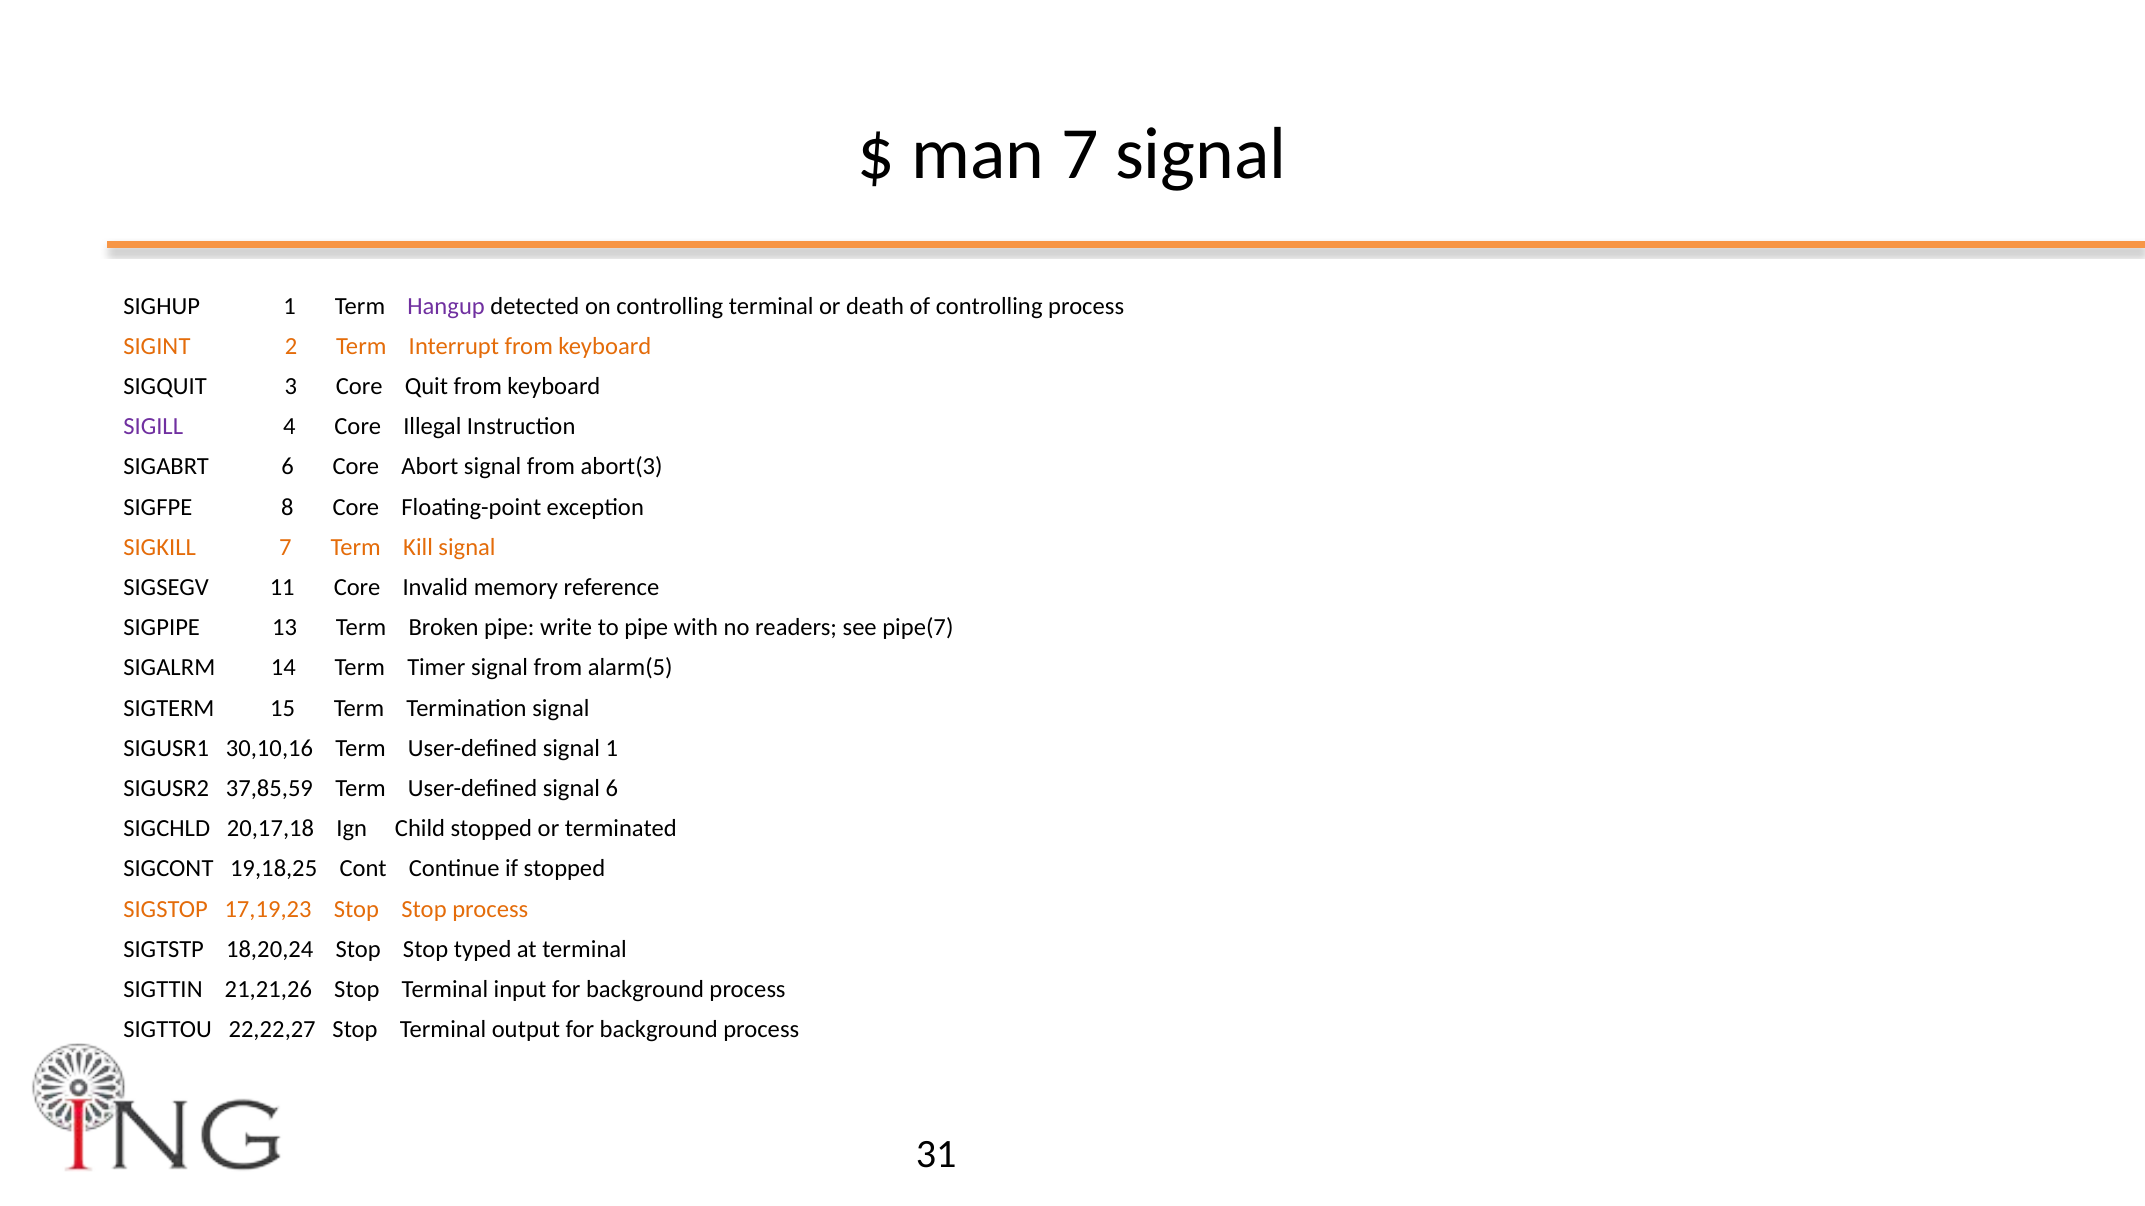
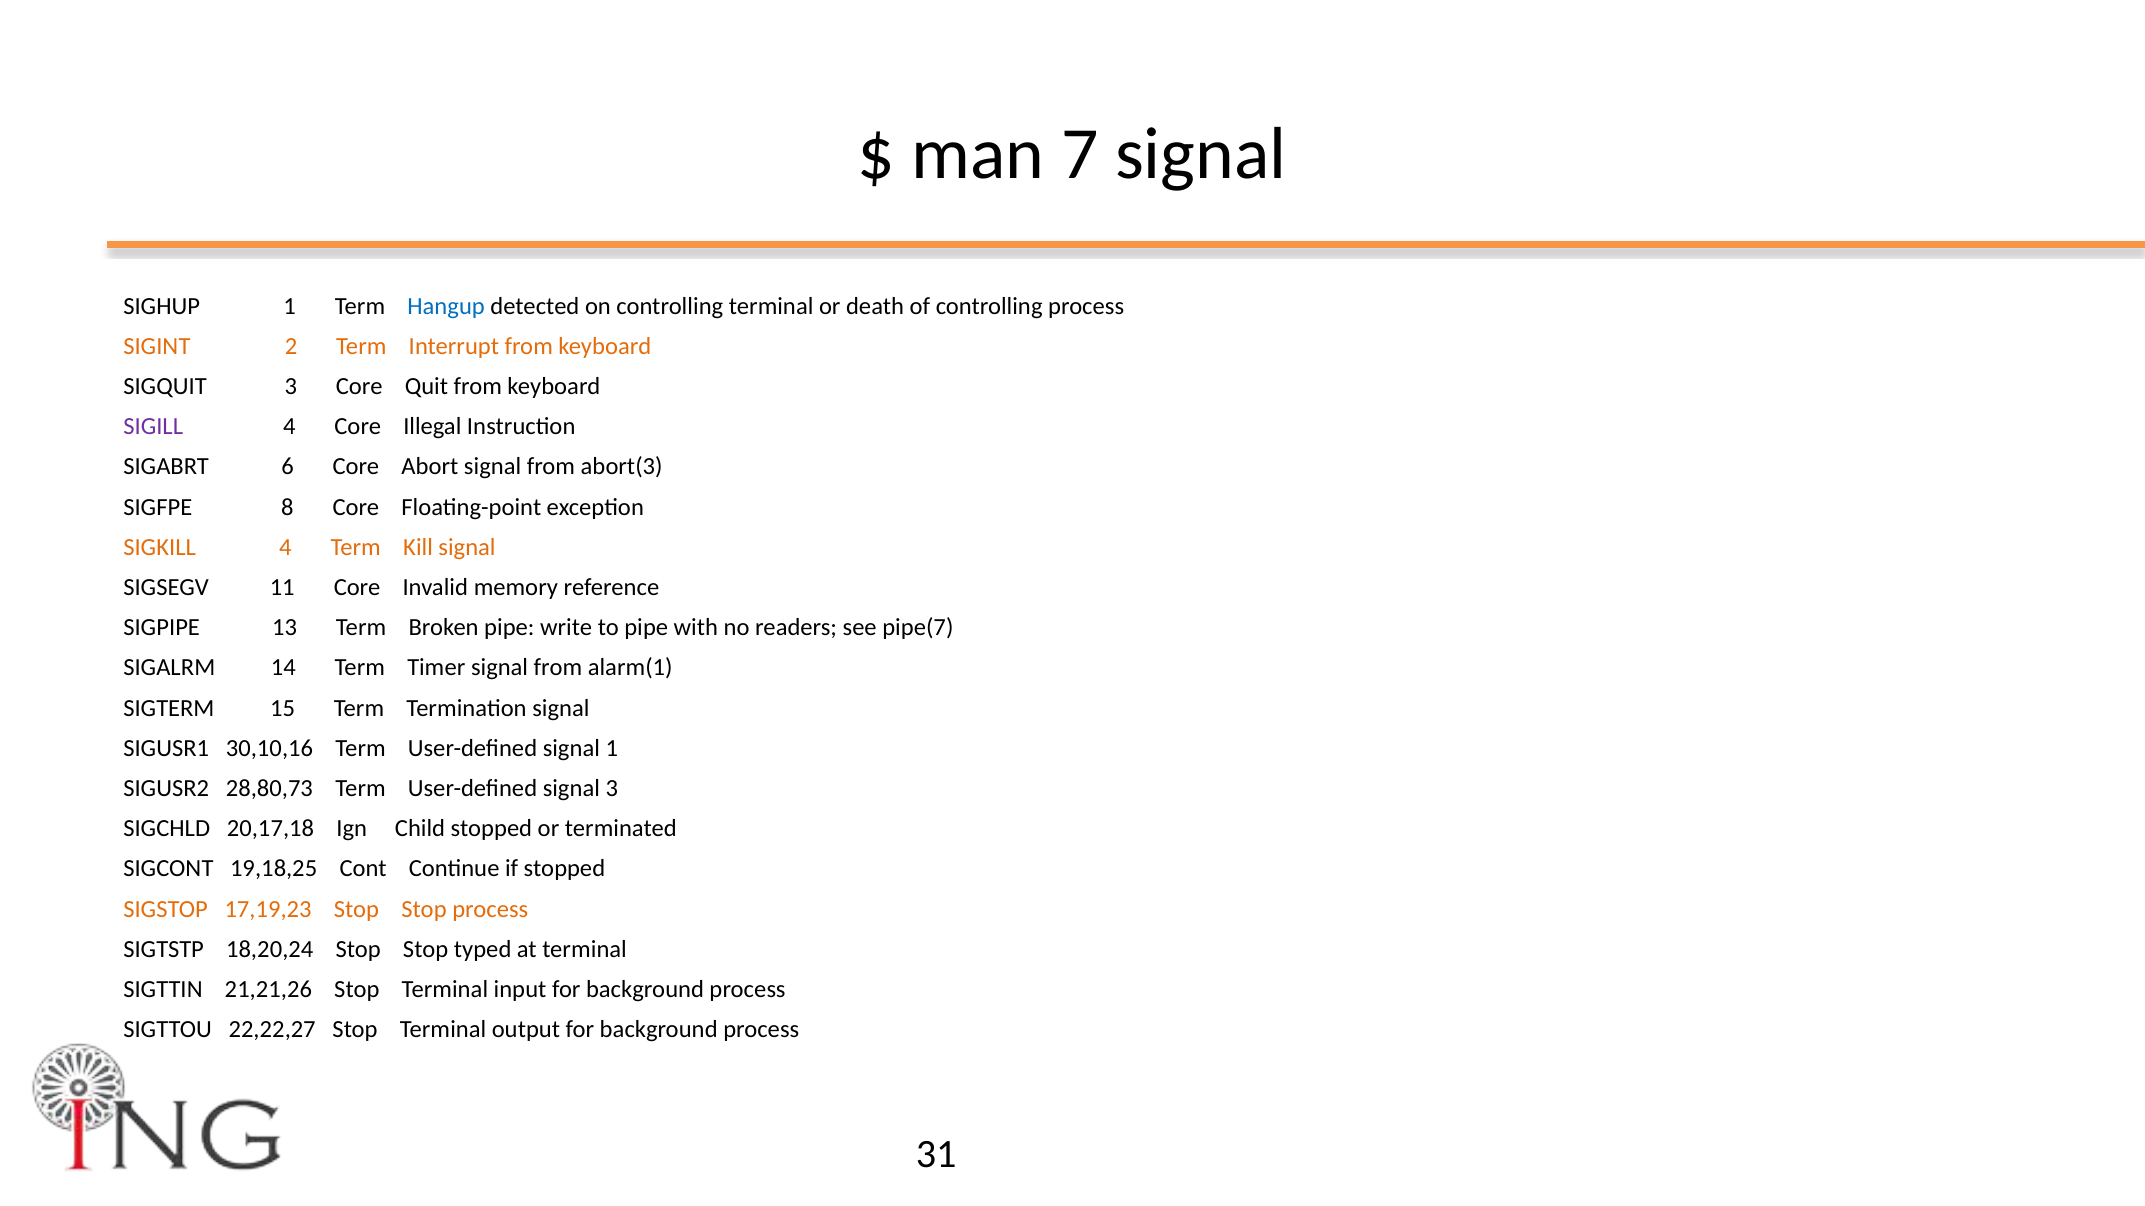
Hangup colour: purple -> blue (446, 306)
SIGKILL 7: 7 -> 4 (285, 547)
alarm(5: alarm(5 -> alarm(1 (630, 668)
37,85,59: 37,85,59 -> 28,80,73 (269, 789)
signal 6: 6 -> 3 (612, 789)
